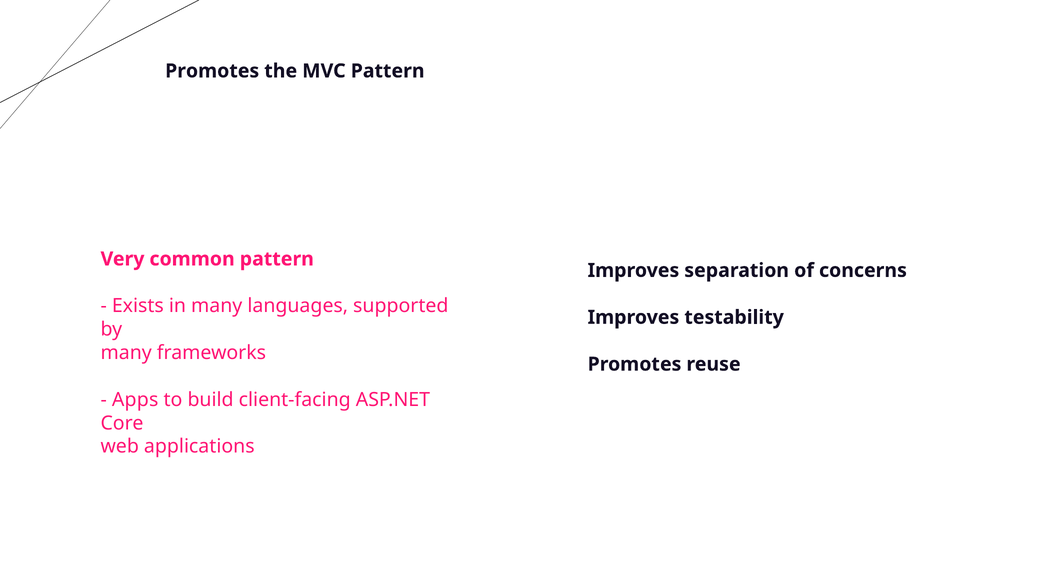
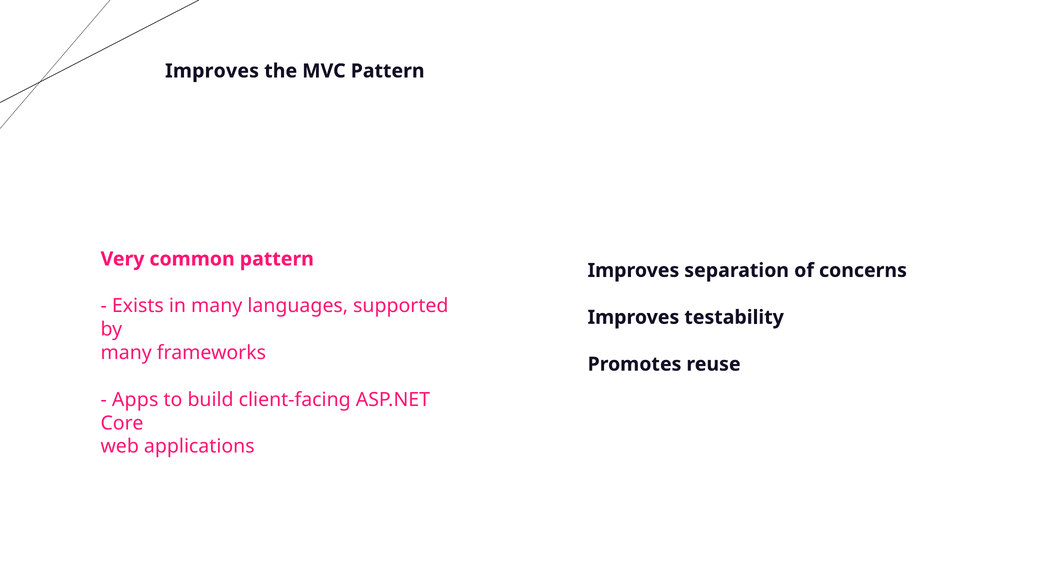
Promotes: Promotes -> Improves (212, 71)
